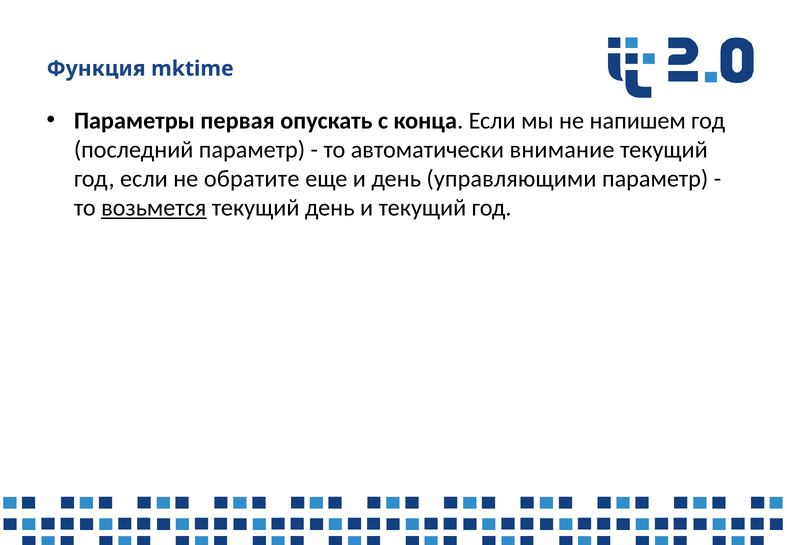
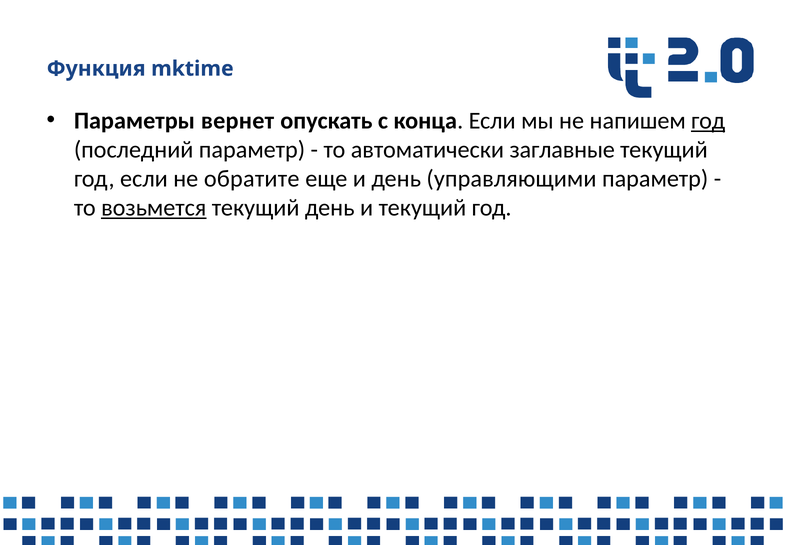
первая: первая -> вернет (238, 121)
год underline: none -> present (708, 121)
внимание: внимание -> заглавные (562, 150)
